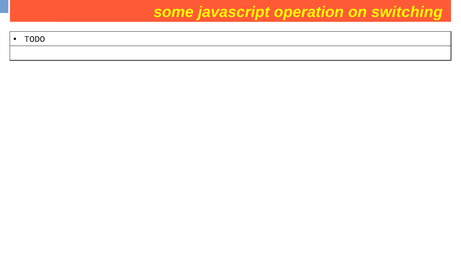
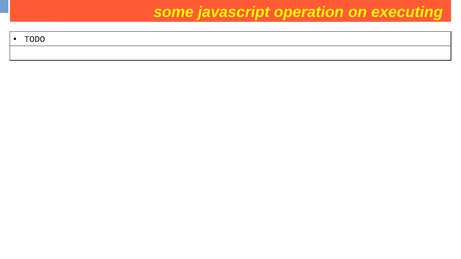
switching: switching -> executing (407, 12)
